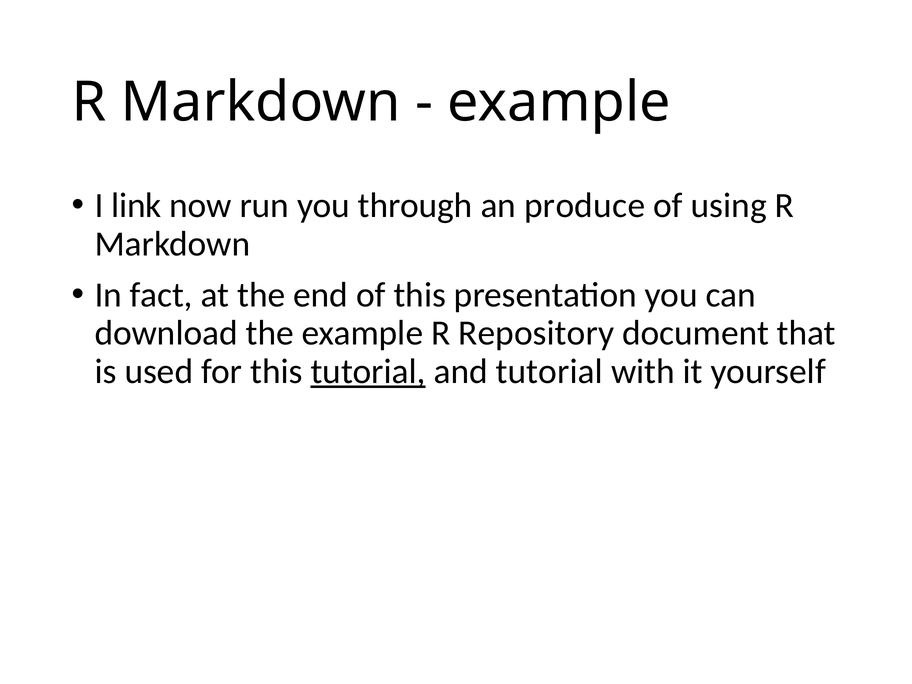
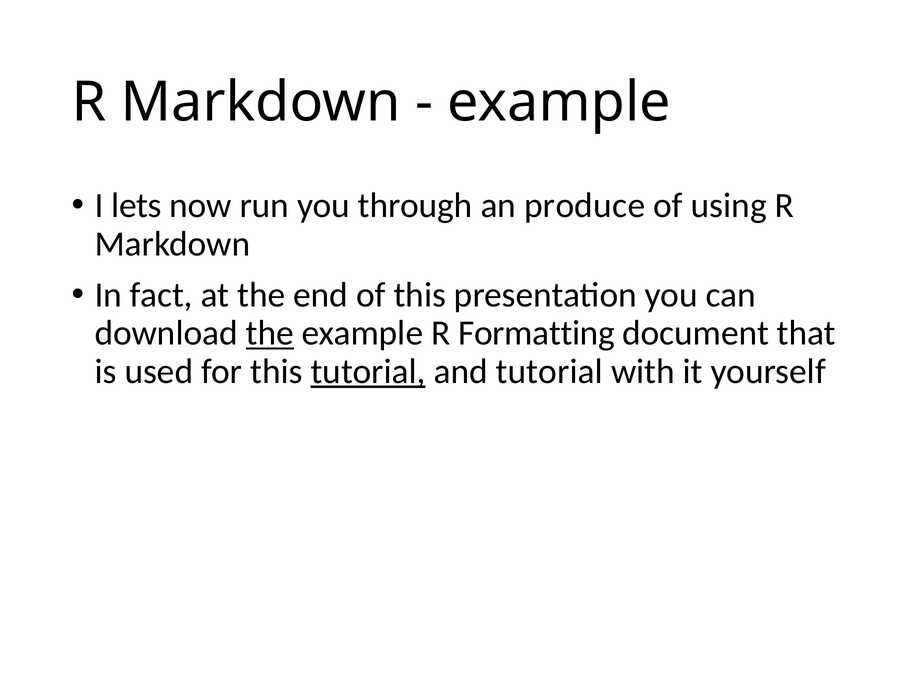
link: link -> lets (136, 206)
the underline: none -> present (270, 333)
Repository: Repository -> Formatting (536, 333)
